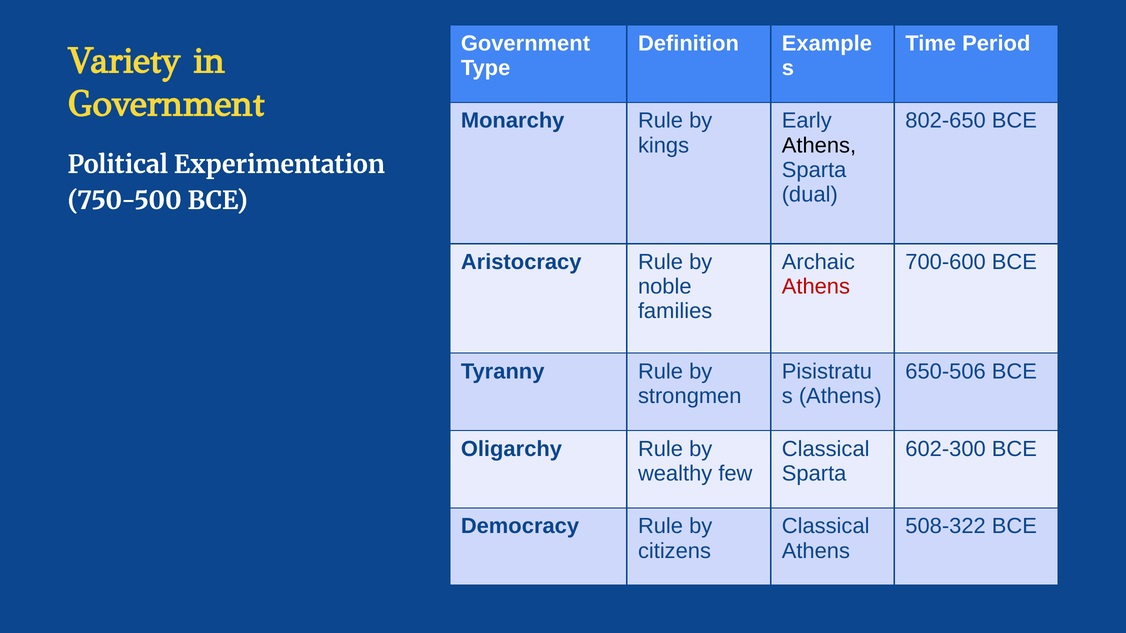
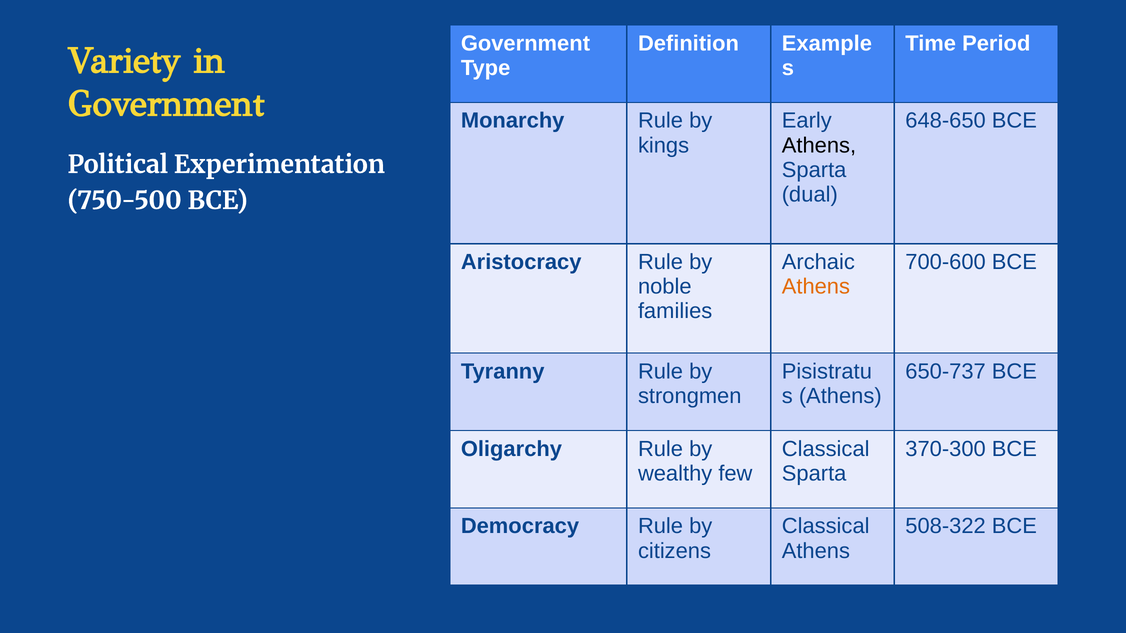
802-650: 802-650 -> 648-650 (946, 121)
Athens colour: red -> orange (816, 287)
650-506: 650-506 -> 650-737 (946, 372)
602-300: 602-300 -> 370-300 (946, 449)
